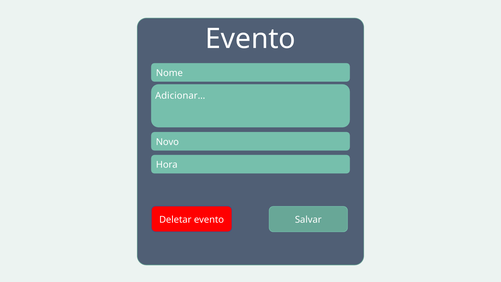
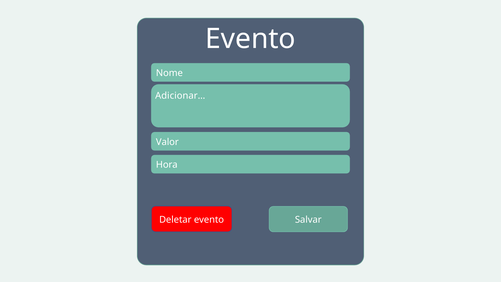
Novo: Novo -> Valor (167, 142)
